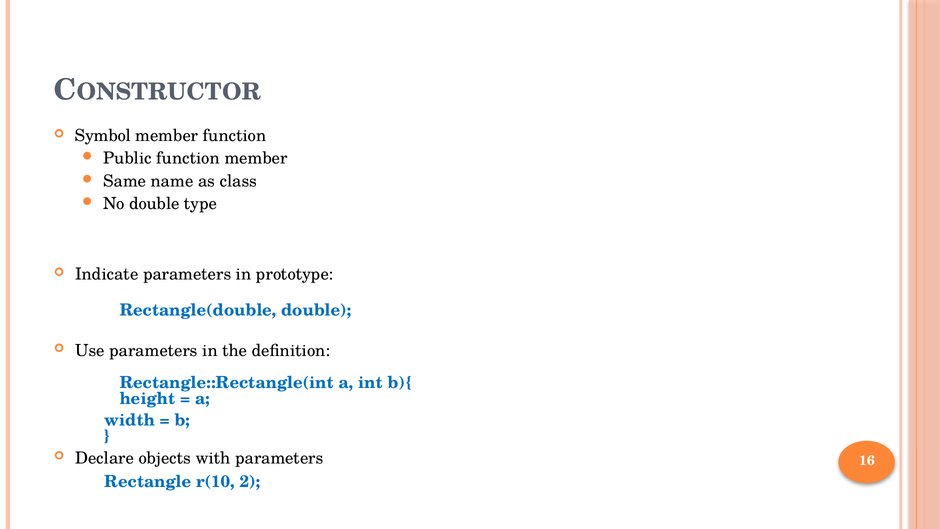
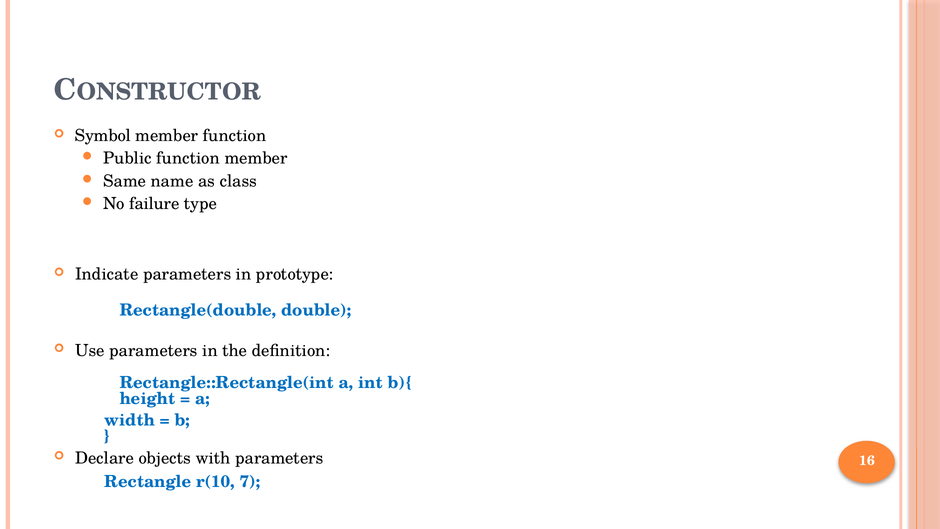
No double: double -> failure (154, 204)
2: 2 -> 7 (250, 482)
